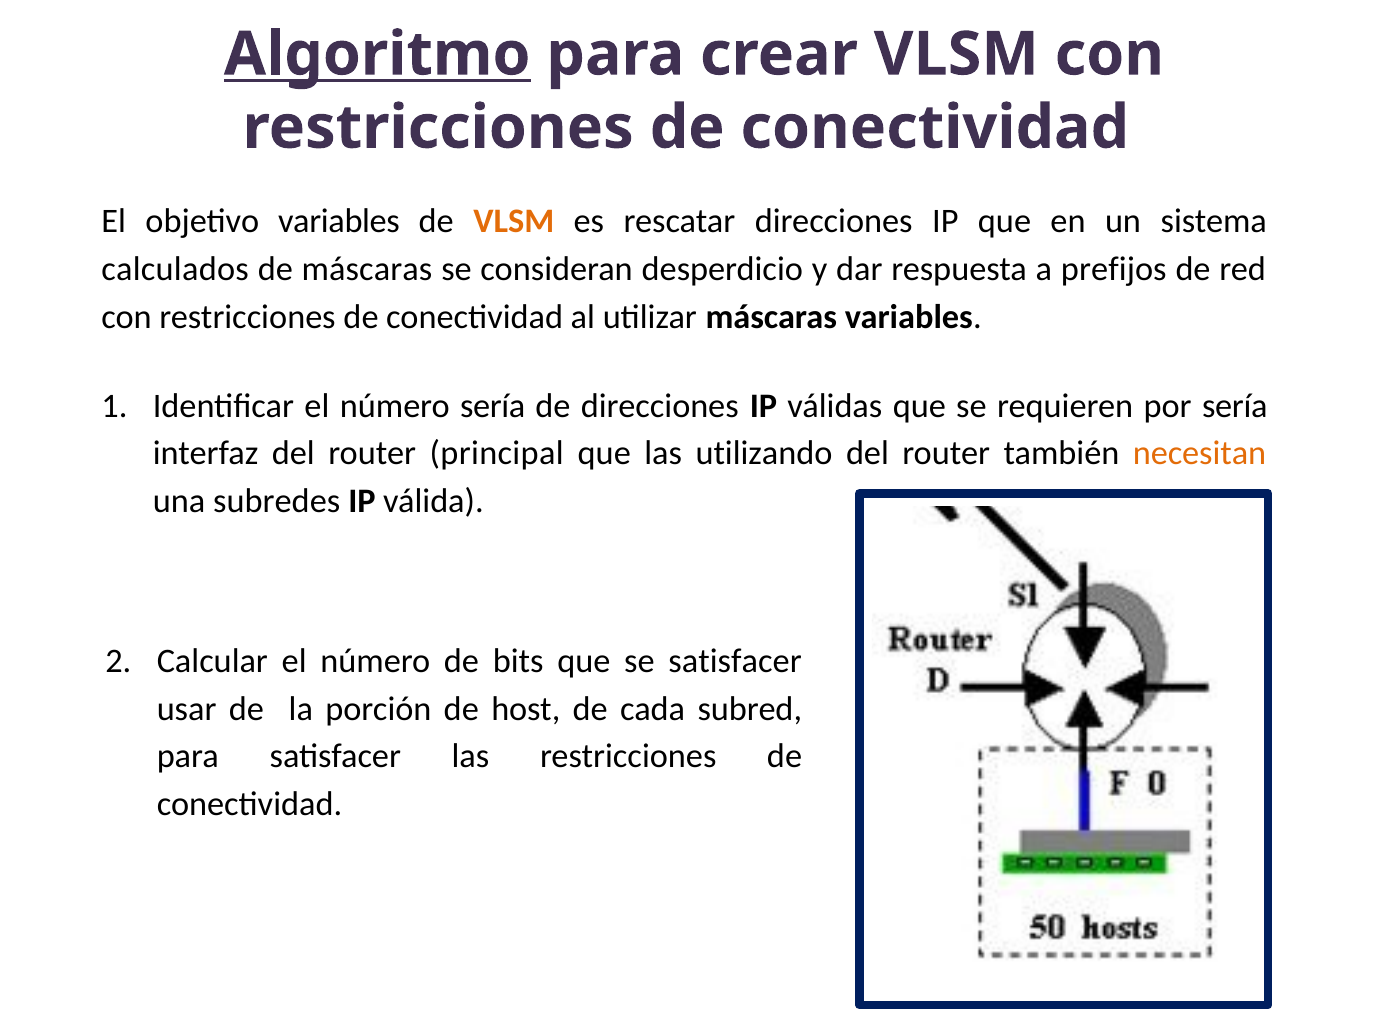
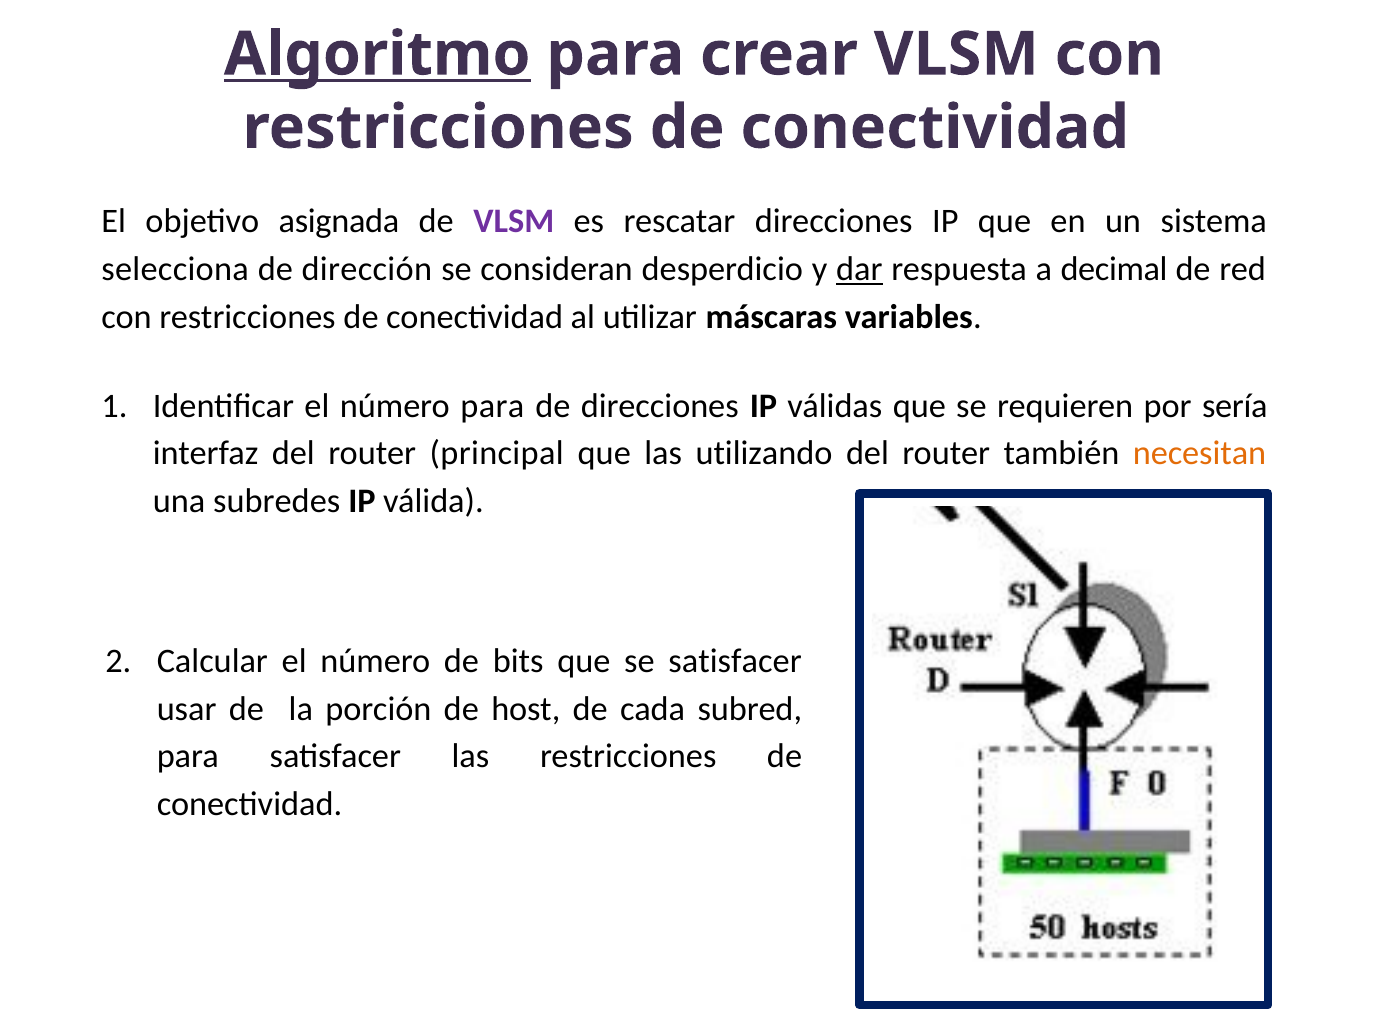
objetivo variables: variables -> asignada (339, 222)
VLSM colour: orange -> purple (514, 222)
calculados: calculados -> selecciona (175, 269)
de máscaras: máscaras -> dirección (367, 269)
dar underline: none -> present (859, 269)
prefijos: prefijos -> decimal (1114, 269)
número sería: sería -> para (492, 406)
